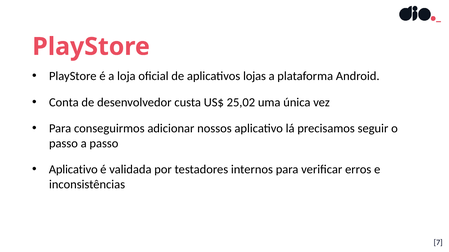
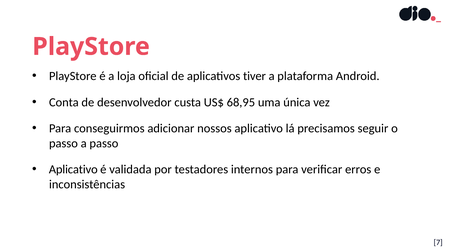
lojas: lojas -> tiver (254, 76)
25,02: 25,02 -> 68,95 (241, 103)
